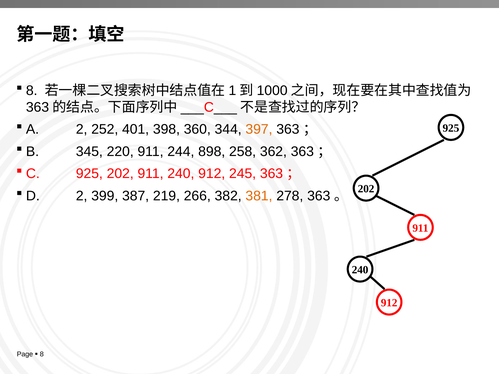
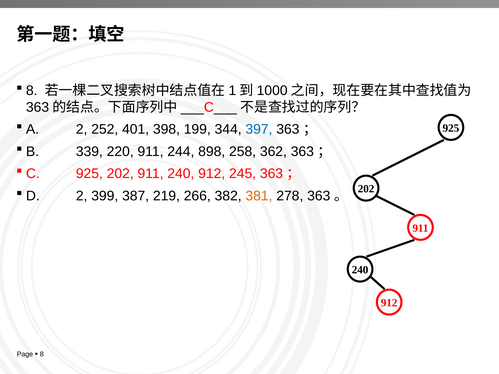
360: 360 -> 199 (197, 129)
397 colour: orange -> blue (259, 129)
345: 345 -> 339 (89, 152)
